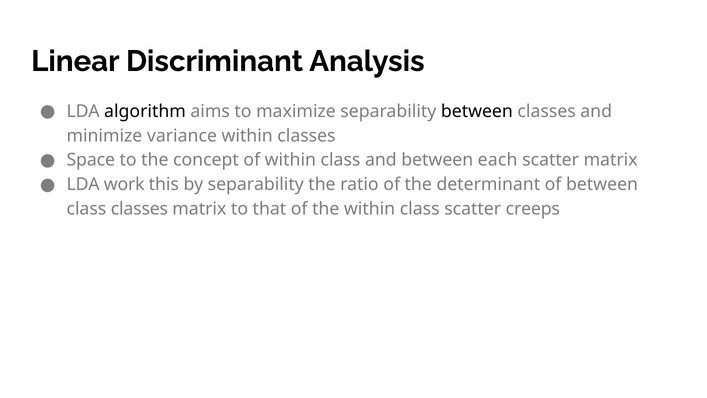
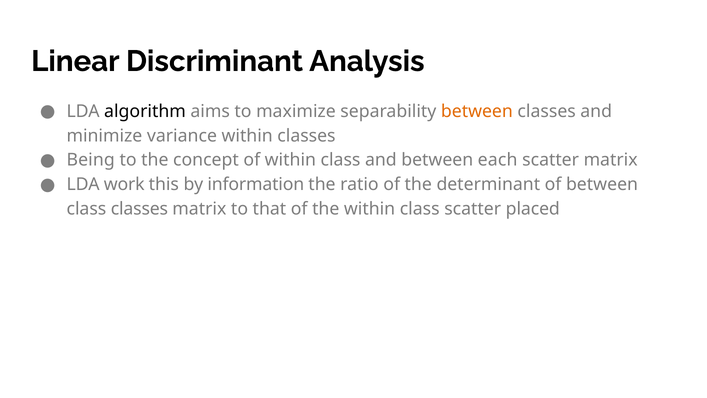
between colour: black -> orange (477, 111)
Space: Space -> Being (91, 160)
by separability: separability -> information (256, 184)
creeps: creeps -> placed (533, 209)
